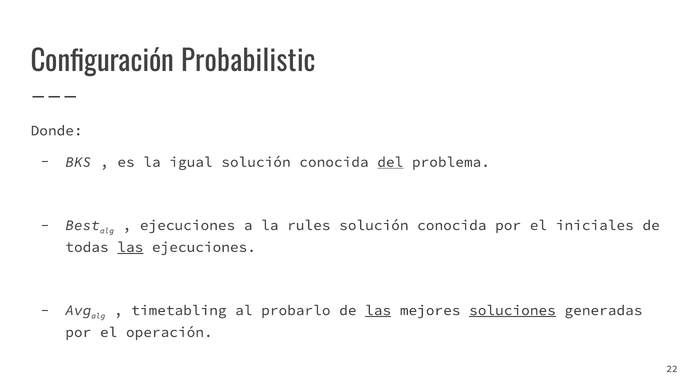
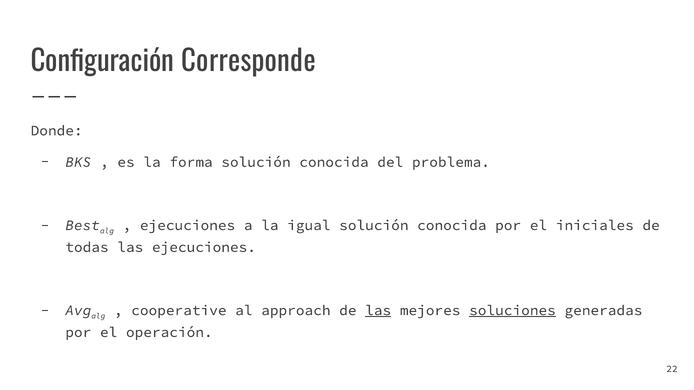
Probabilistic: Probabilistic -> Corresponde (248, 62)
igual: igual -> forma (191, 162)
del underline: present -> none (390, 162)
rules: rules -> igual (309, 225)
las underline: present -> none (130, 247)
timetabling: timetabling -> cooperative (179, 311)
probarlo: probarlo -> approach (296, 311)
